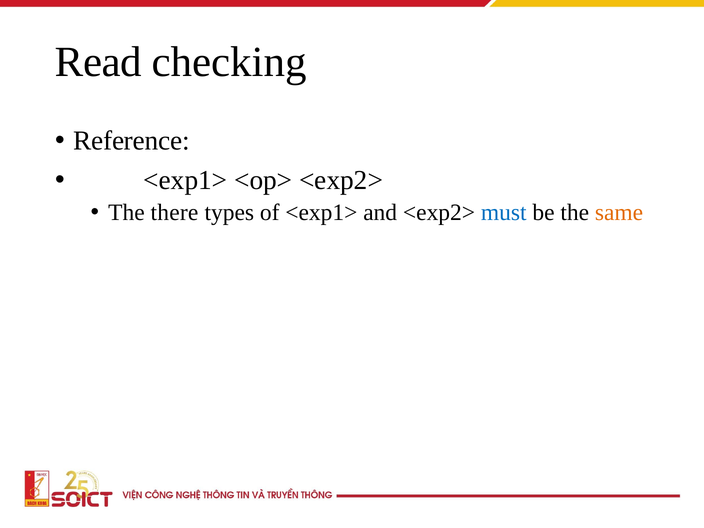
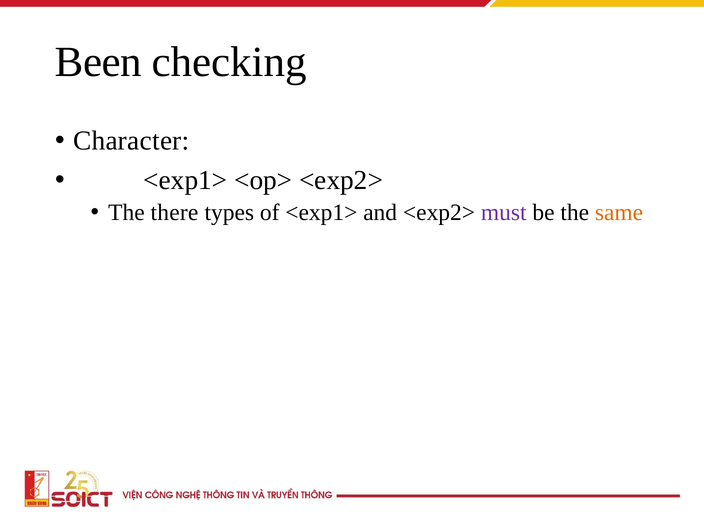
Read: Read -> Been (98, 62)
Reference: Reference -> Character (131, 141)
must colour: blue -> purple (504, 213)
